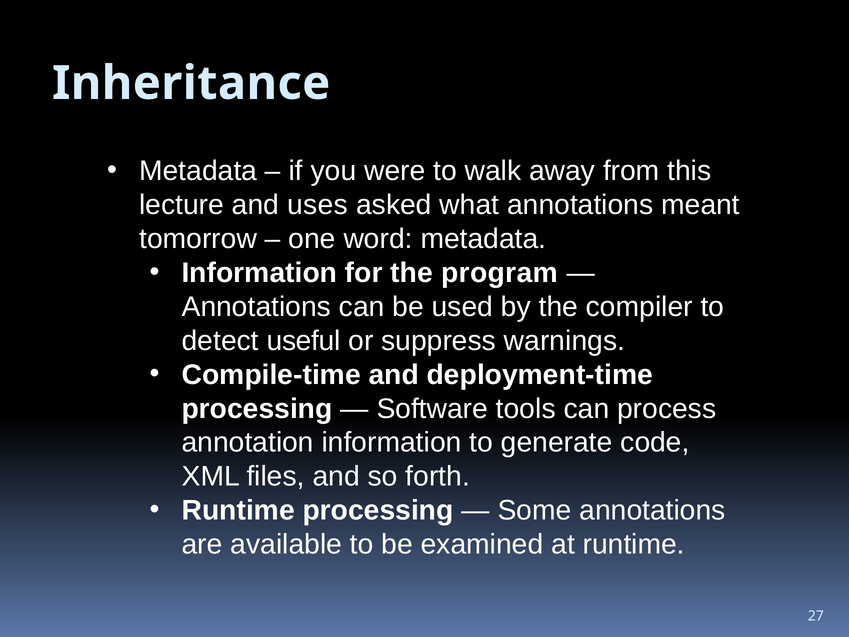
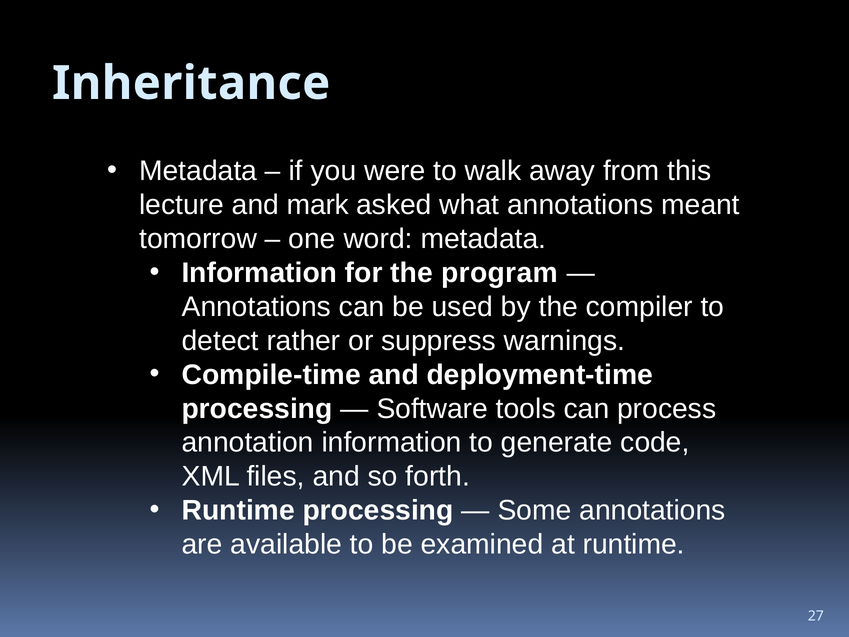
uses: uses -> mark (318, 205)
useful: useful -> rather (303, 341)
